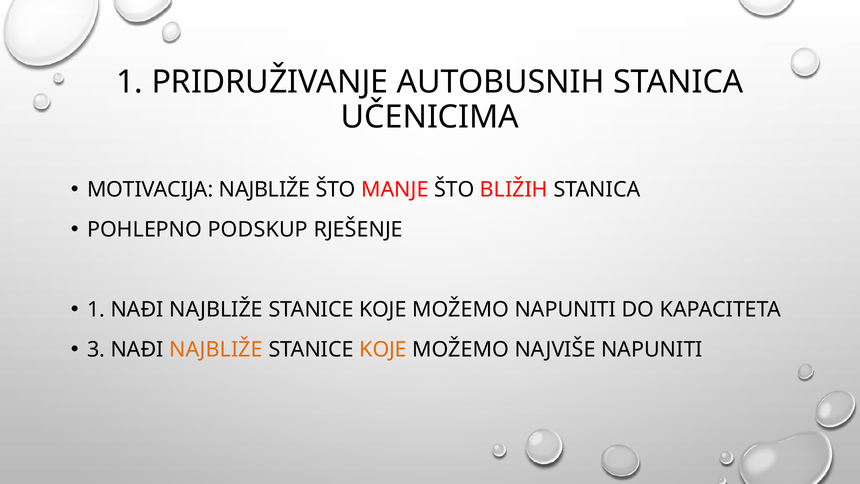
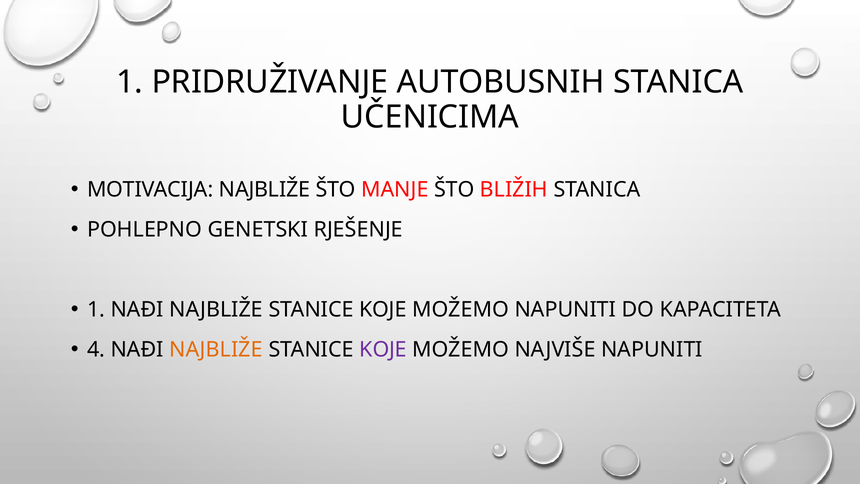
PODSKUP: PODSKUP -> GENETSKI (258, 230)
3: 3 -> 4 (96, 349)
KOJE colour: orange -> purple (383, 349)
